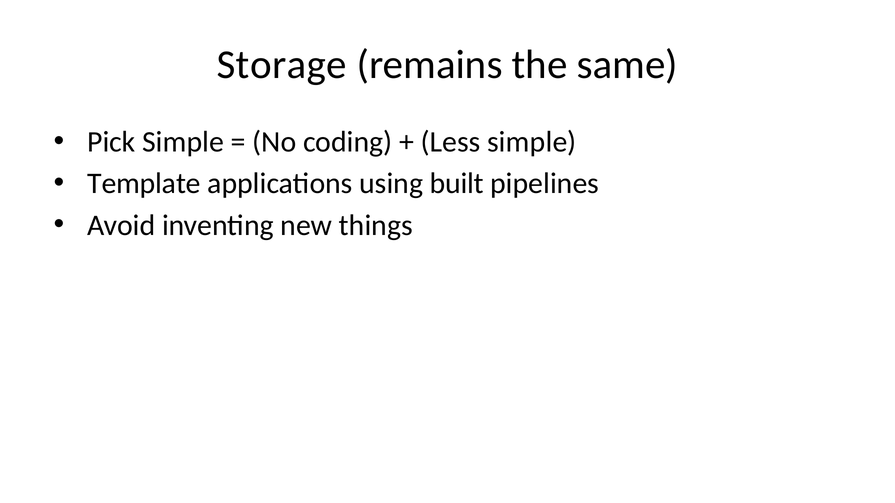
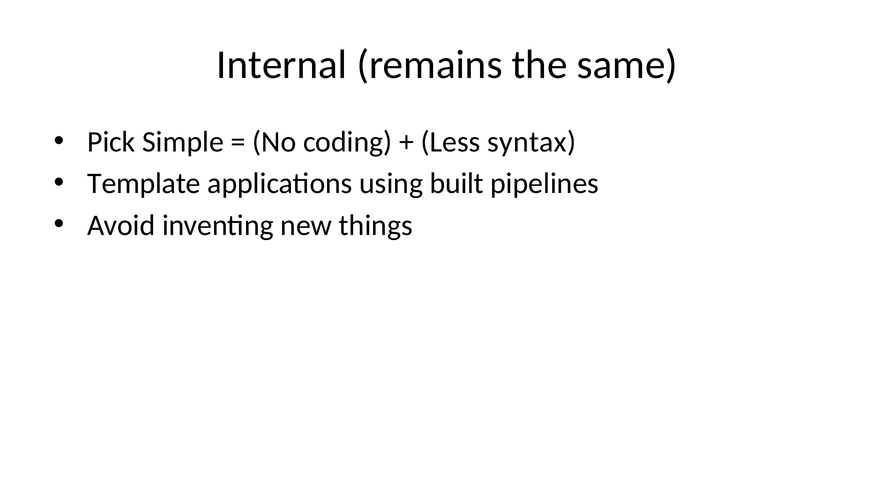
Storage: Storage -> Internal (282, 65)
Less simple: simple -> syntax (532, 142)
